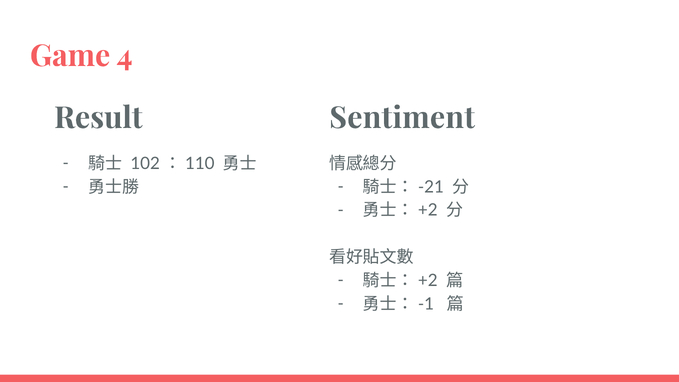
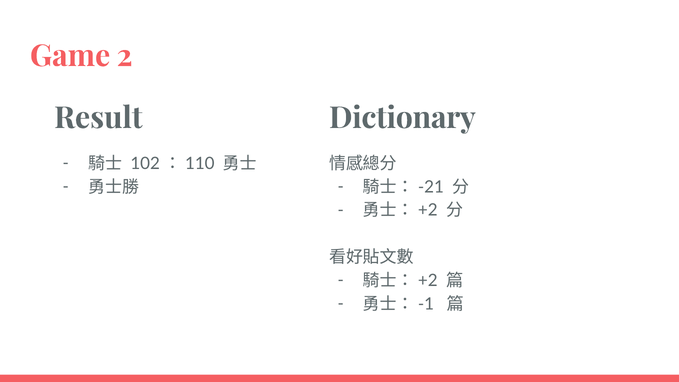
4: 4 -> 2 (125, 56)
Sentiment: Sentiment -> Dictionary (402, 118)
